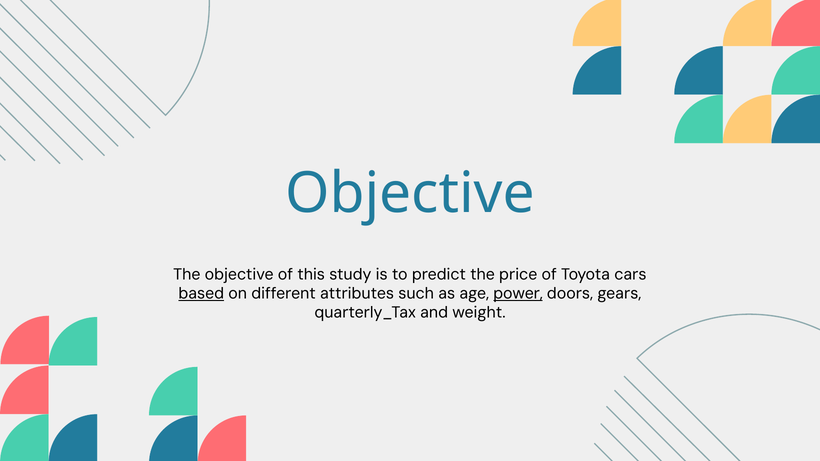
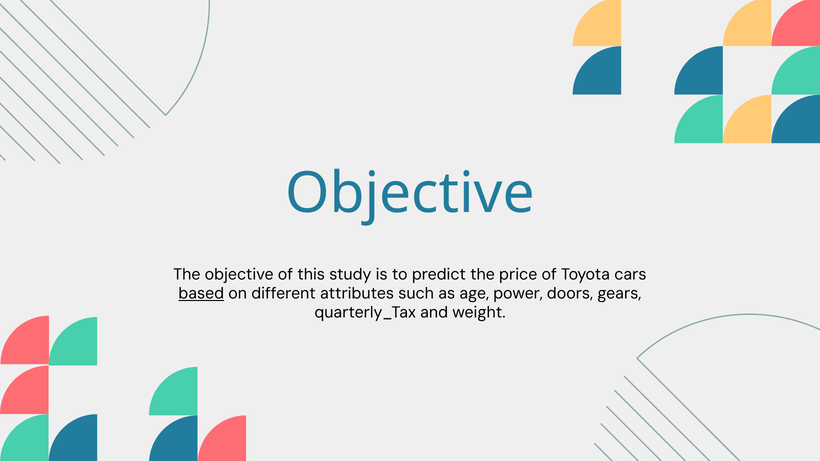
power underline: present -> none (518, 294)
